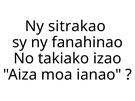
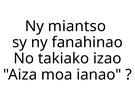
sitrakao: sitrakao -> miantso (77, 26)
